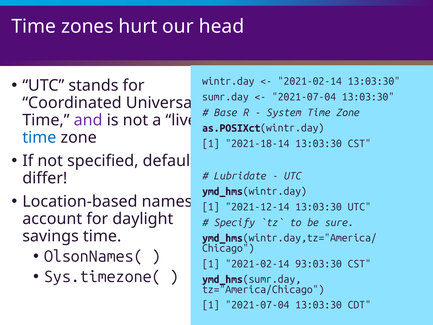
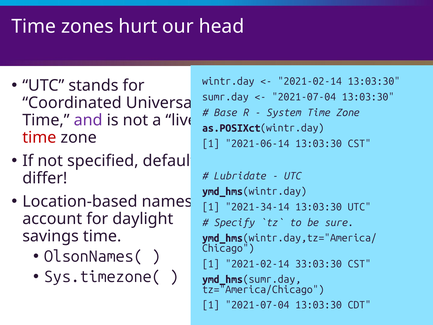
time colour: blue -> red (39, 137)
2021-18-14: 2021-18-14 -> 2021-06-14 (257, 144)
2021-12-14: 2021-12-14 -> 2021-34-14 (257, 207)
93:03:30: 93:03:30 -> 33:03:30 (319, 264)
